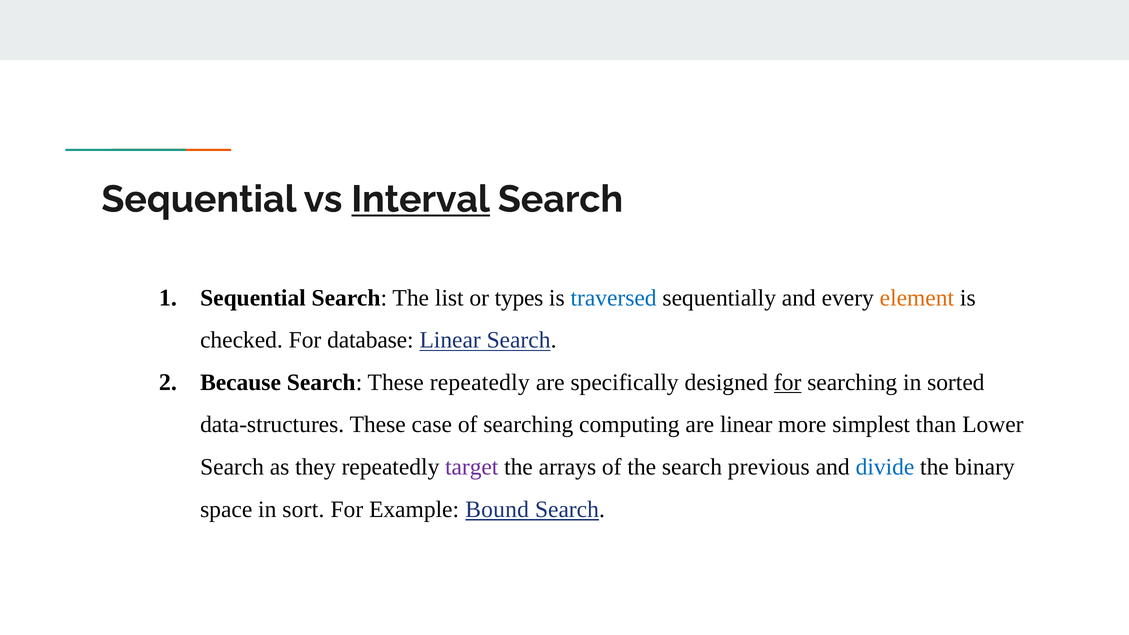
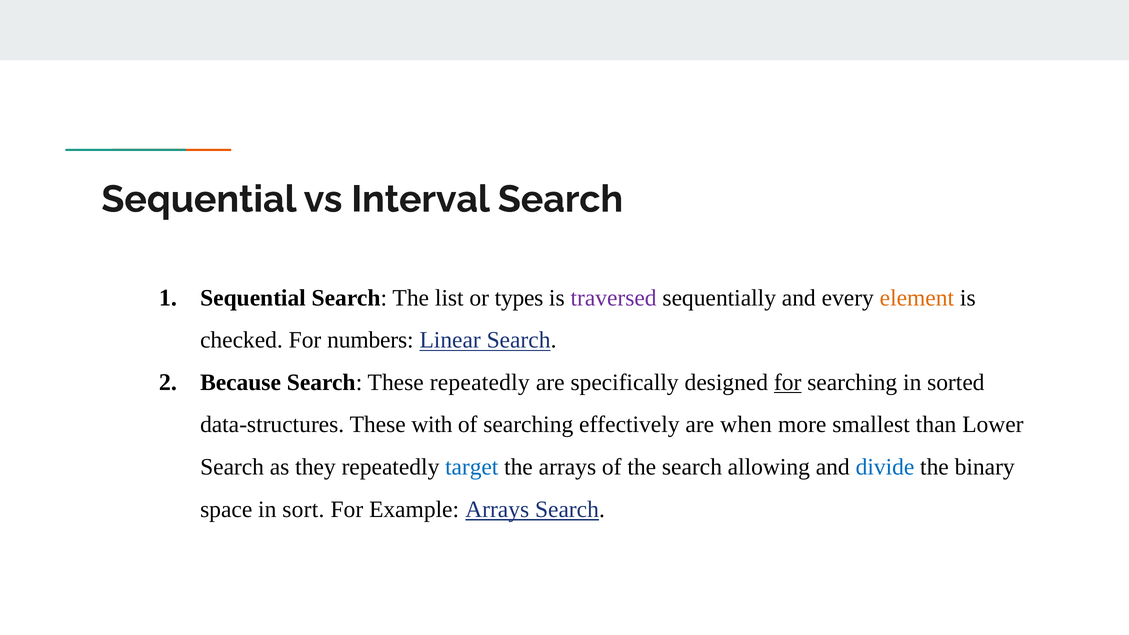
Interval underline: present -> none (421, 199)
traversed colour: blue -> purple (614, 298)
database: database -> numbers (370, 340)
case: case -> with (432, 425)
computing: computing -> effectively (629, 425)
are linear: linear -> when (746, 425)
simplest: simplest -> smallest (871, 425)
target colour: purple -> blue (472, 467)
previous: previous -> allowing (769, 467)
Example Bound: Bound -> Arrays (497, 509)
